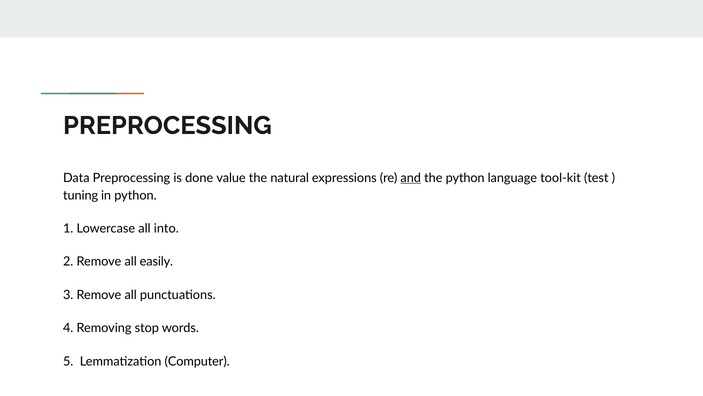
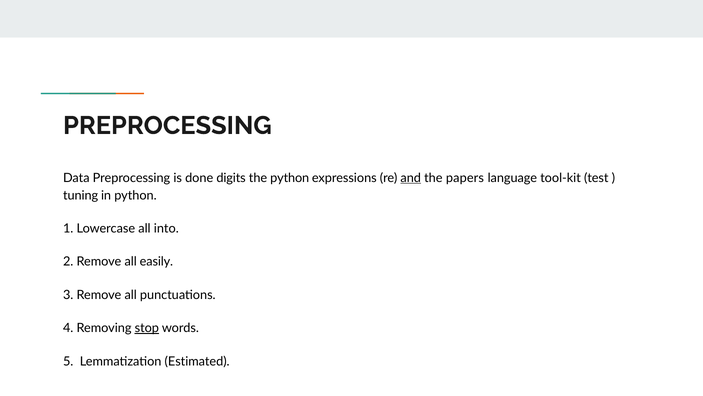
value: value -> digits (231, 178)
the natural: natural -> python (290, 178)
the python: python -> papers (465, 178)
stop underline: none -> present (147, 328)
Computer: Computer -> Estimated (197, 361)
